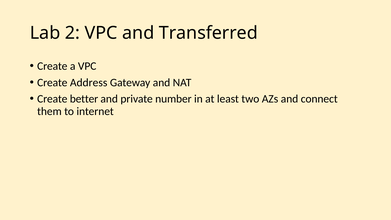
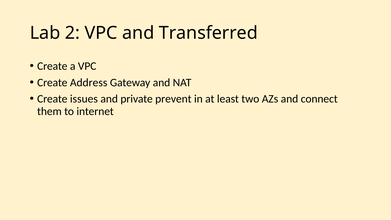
better: better -> issues (84, 99)
number: number -> prevent (173, 99)
